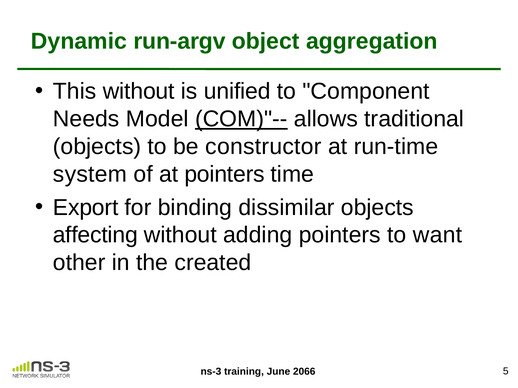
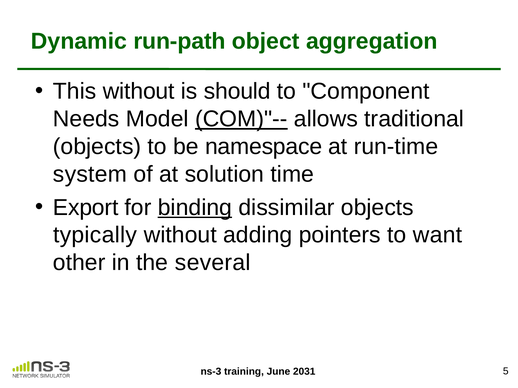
run-argv: run-argv -> run-path (179, 41)
unified: unified -> should (237, 91)
constructor: constructor -> namespace (264, 147)
at pointers: pointers -> solution (224, 174)
binding underline: none -> present (195, 208)
affecting: affecting -> typically (95, 235)
created: created -> several (213, 263)
2066: 2066 -> 2031 (304, 372)
